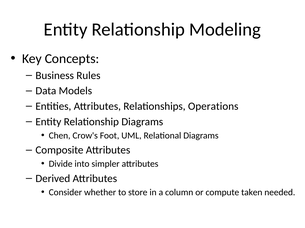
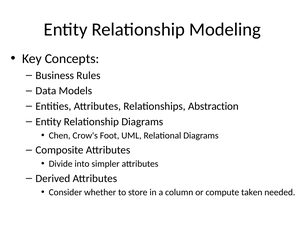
Operations: Operations -> Abstraction (213, 107)
